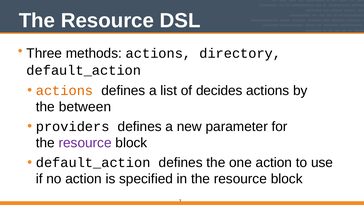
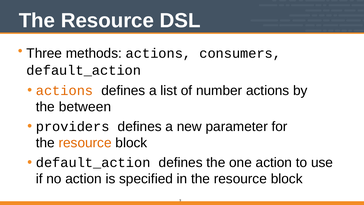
directory: directory -> consumers (240, 53)
decides: decides -> number (219, 91)
resource colour: purple -> orange (85, 143)
